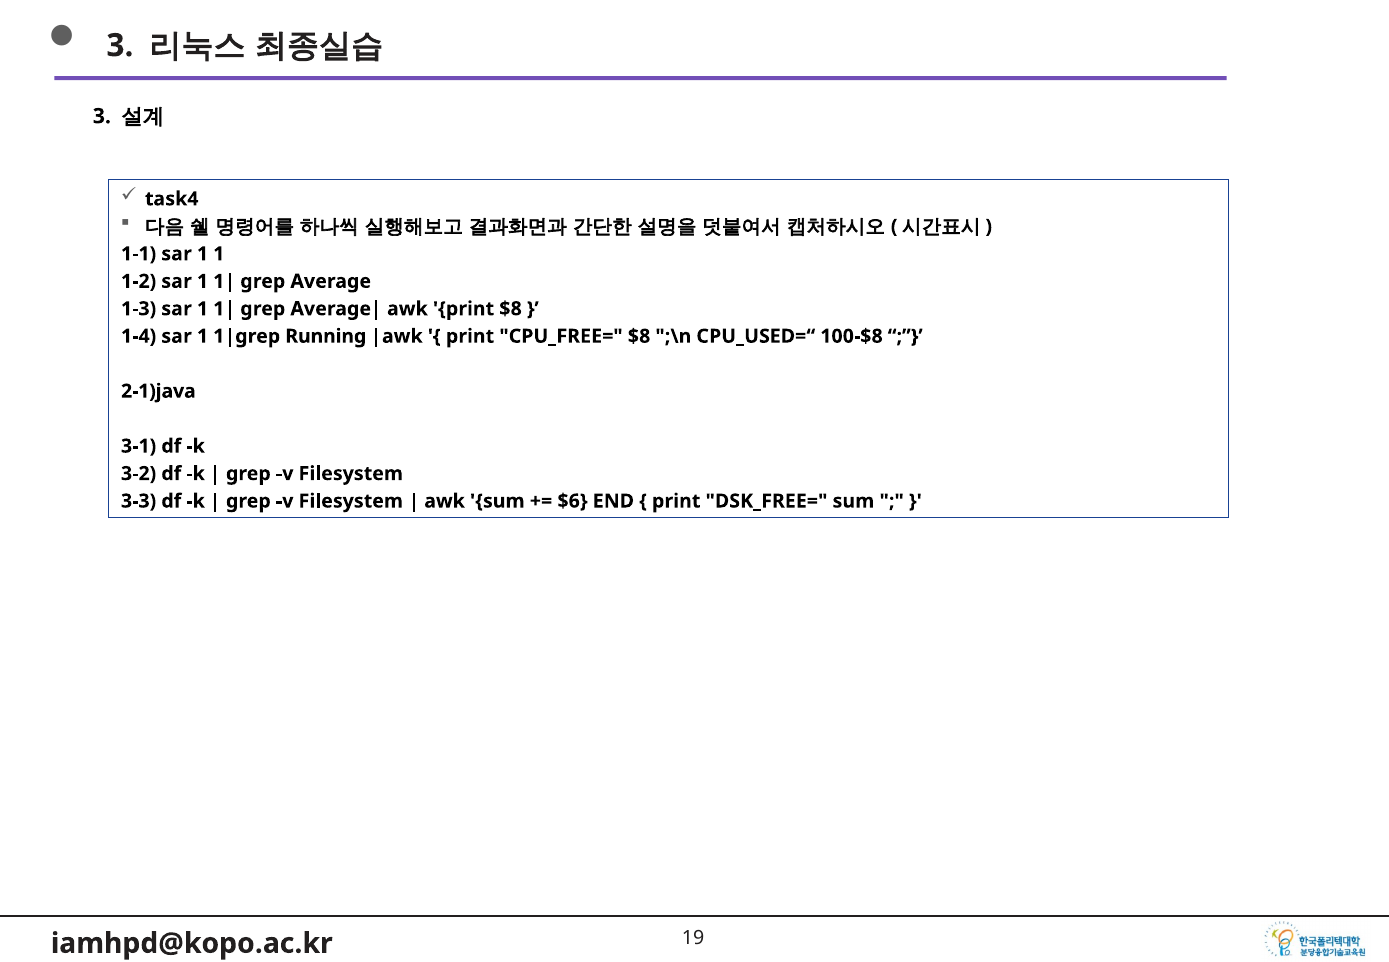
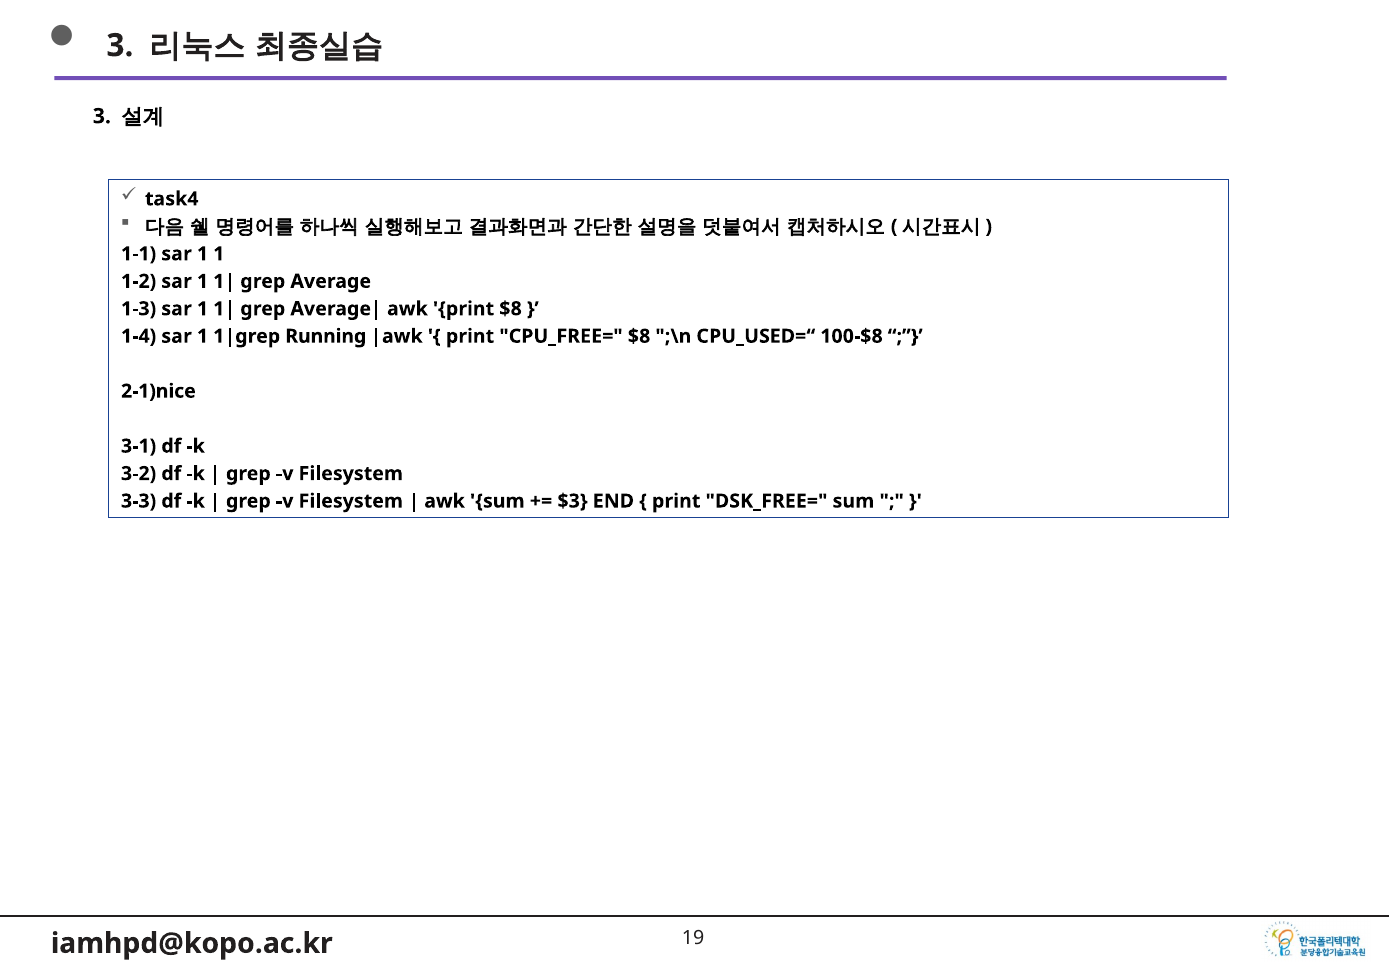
2-1)java: 2-1)java -> 2-1)nice (158, 391)
$6: $6 -> $3 (573, 501)
